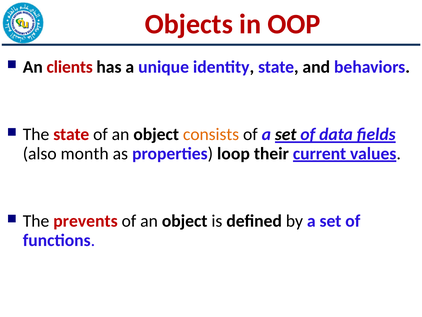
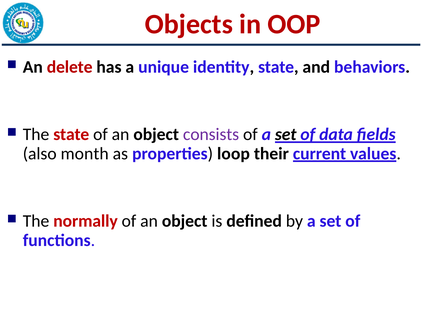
clients: clients -> delete (70, 67)
consists colour: orange -> purple (211, 134)
prevents: prevents -> normally (86, 221)
